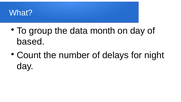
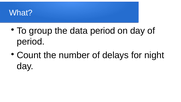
data month: month -> period (103, 31)
based: based -> period (31, 42)
